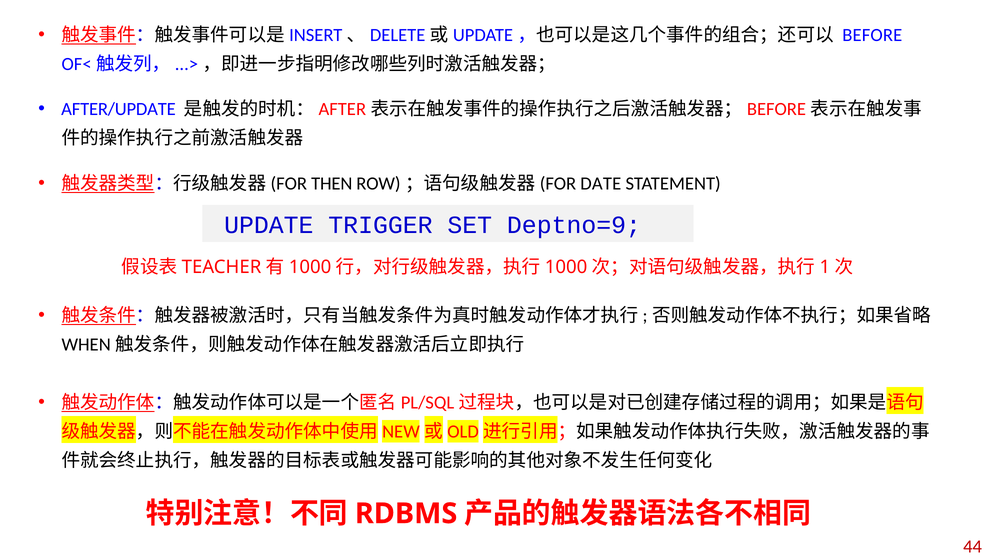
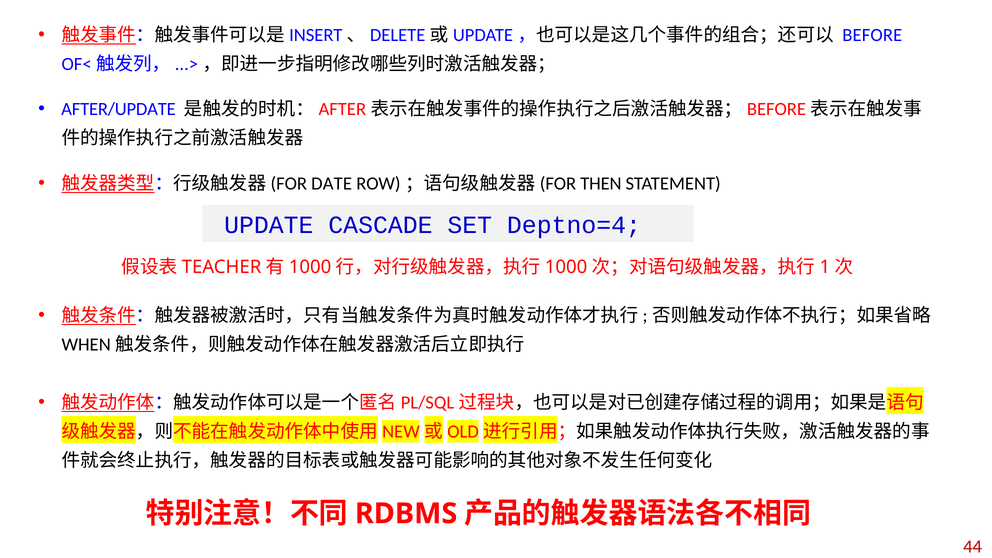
THEN: THEN -> DATE (332, 183)
DATE: DATE -> THEN (601, 183)
TRIGGER: TRIGGER -> CASCADE (380, 225)
Deptno=9: Deptno=9 -> Deptno=4 (574, 225)
